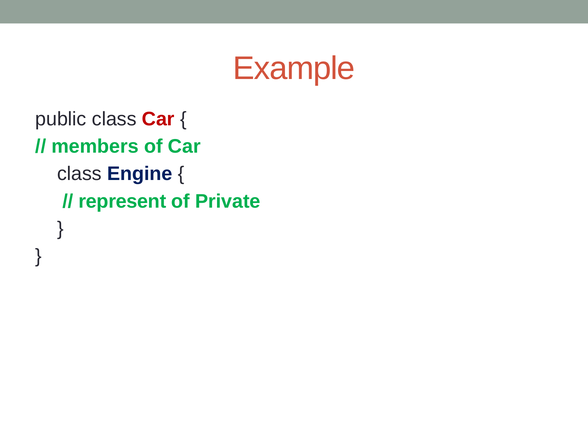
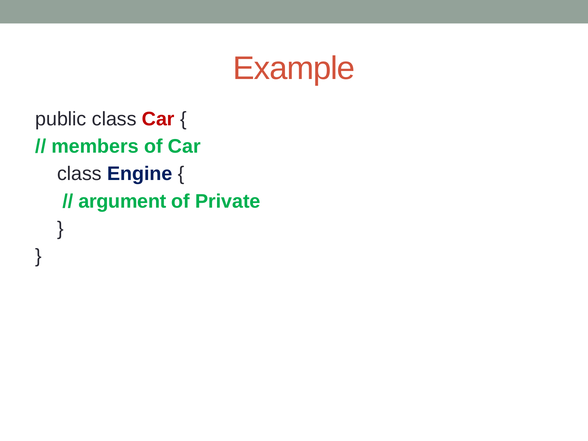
represent: represent -> argument (122, 201)
